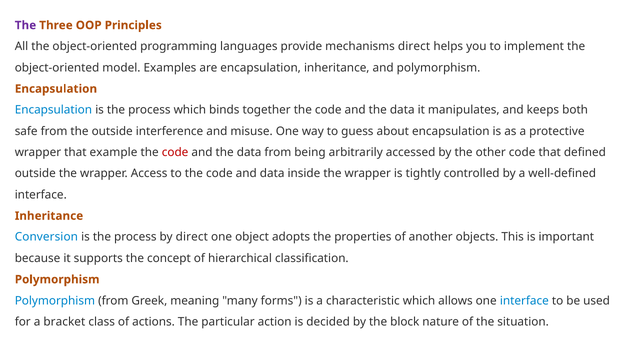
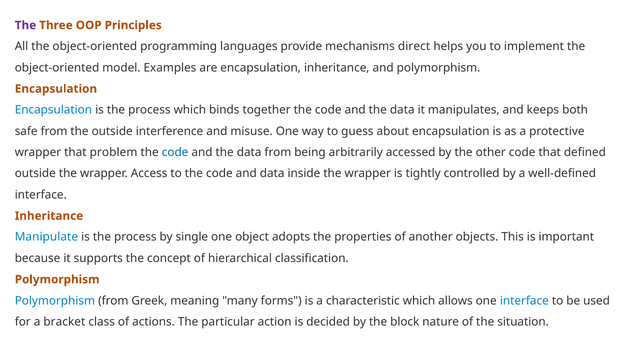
example: example -> problem (114, 152)
code colour: red -> blue (175, 152)
Conversion: Conversion -> Manipulate (46, 237)
by direct: direct -> single (192, 237)
